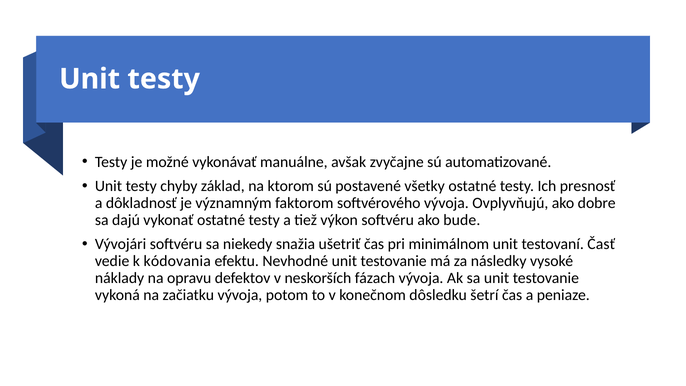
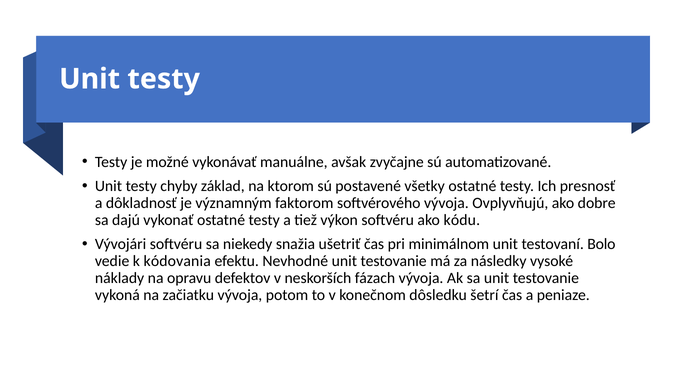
bude: bude -> kódu (462, 220)
Časť: Časť -> Bolo (601, 244)
